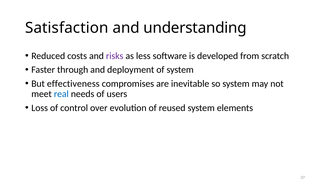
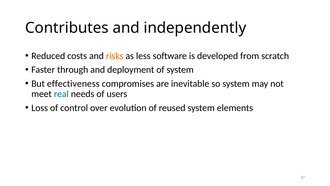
Satisfaction: Satisfaction -> Contributes (67, 28)
understanding: understanding -> independently (195, 28)
risks colour: purple -> orange (115, 56)
